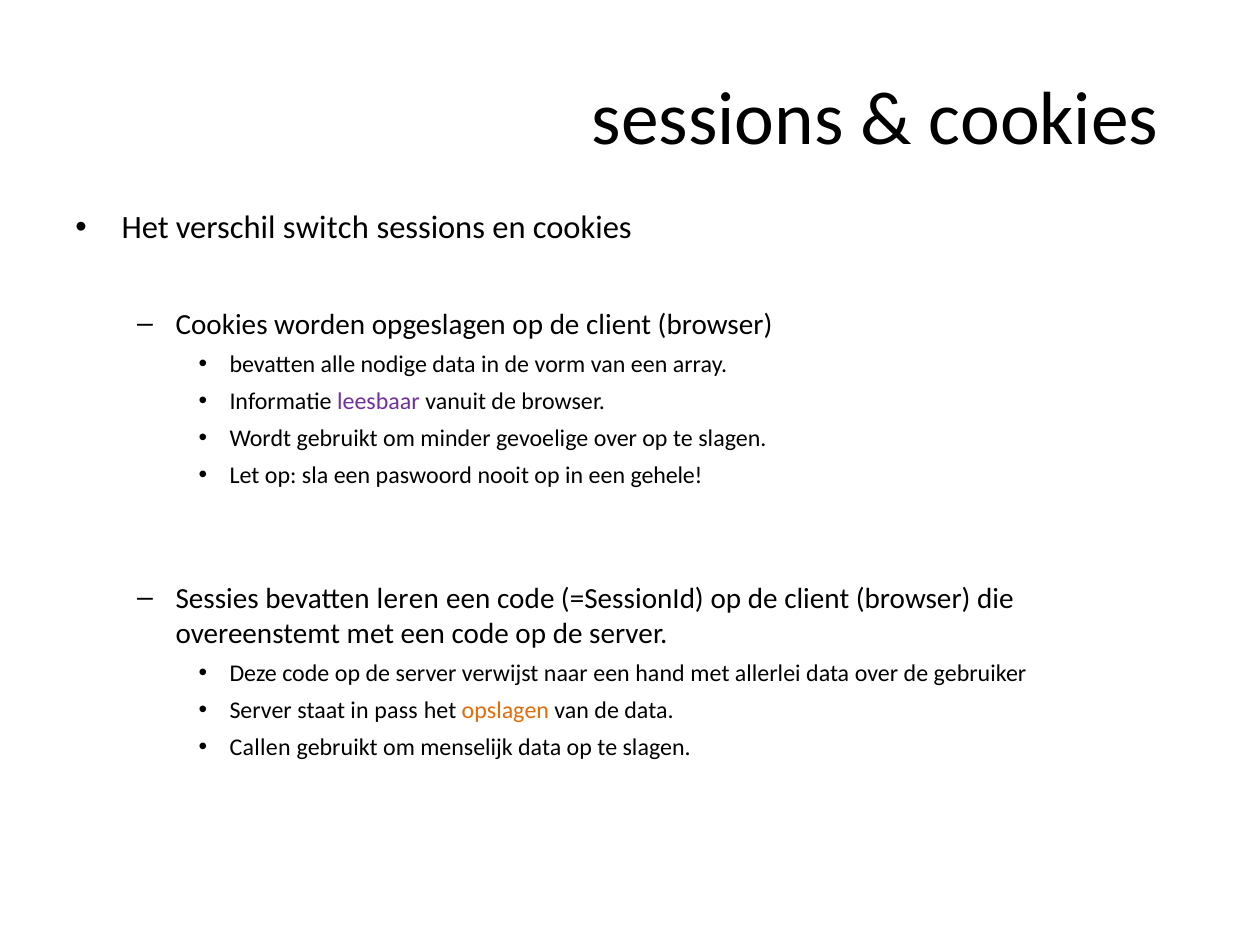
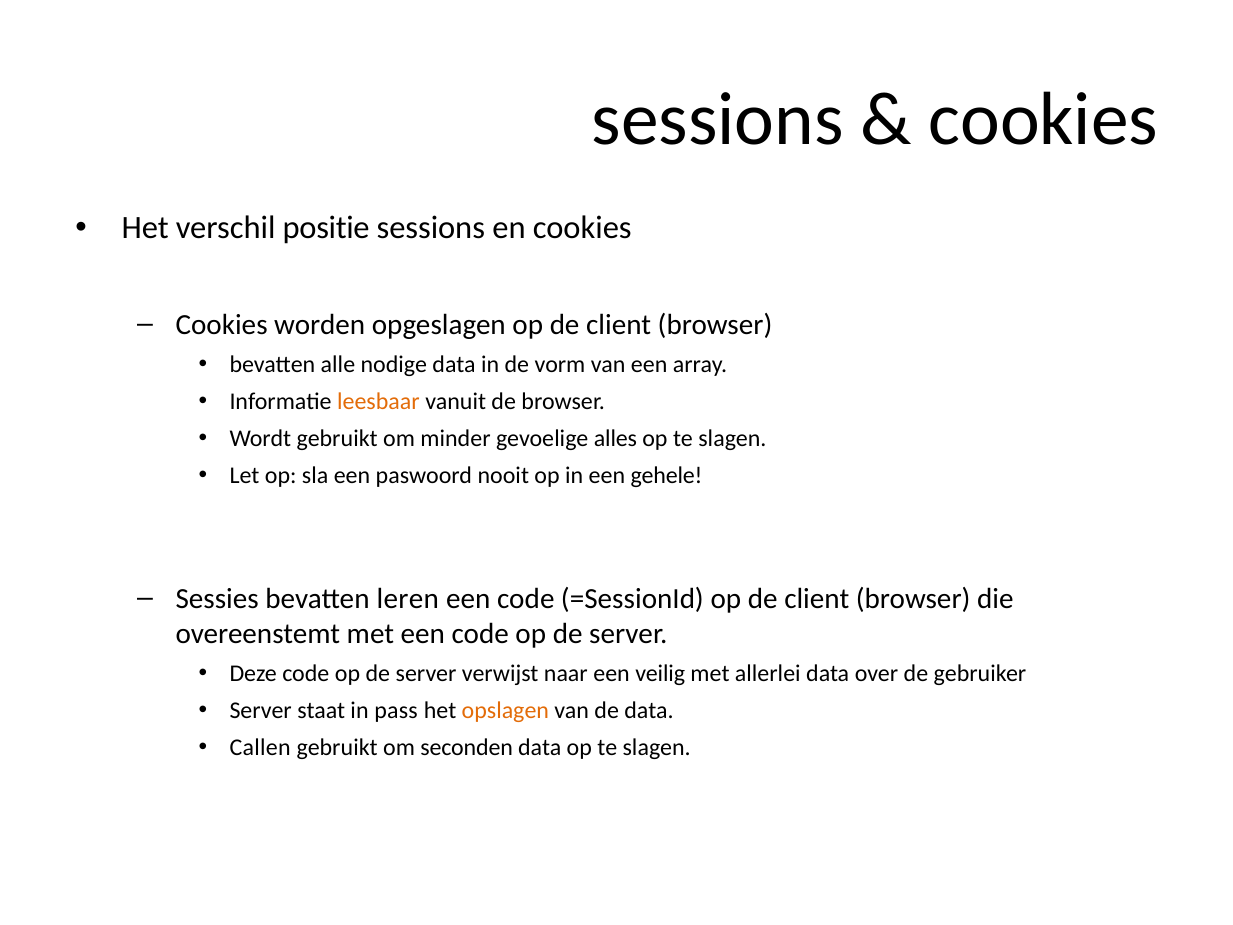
switch: switch -> positie (326, 228)
leesbaar colour: purple -> orange (378, 401)
gevoelige over: over -> alles (615, 438)
hand: hand -> veilig (660, 673)
menselijk: menselijk -> seconden (467, 747)
